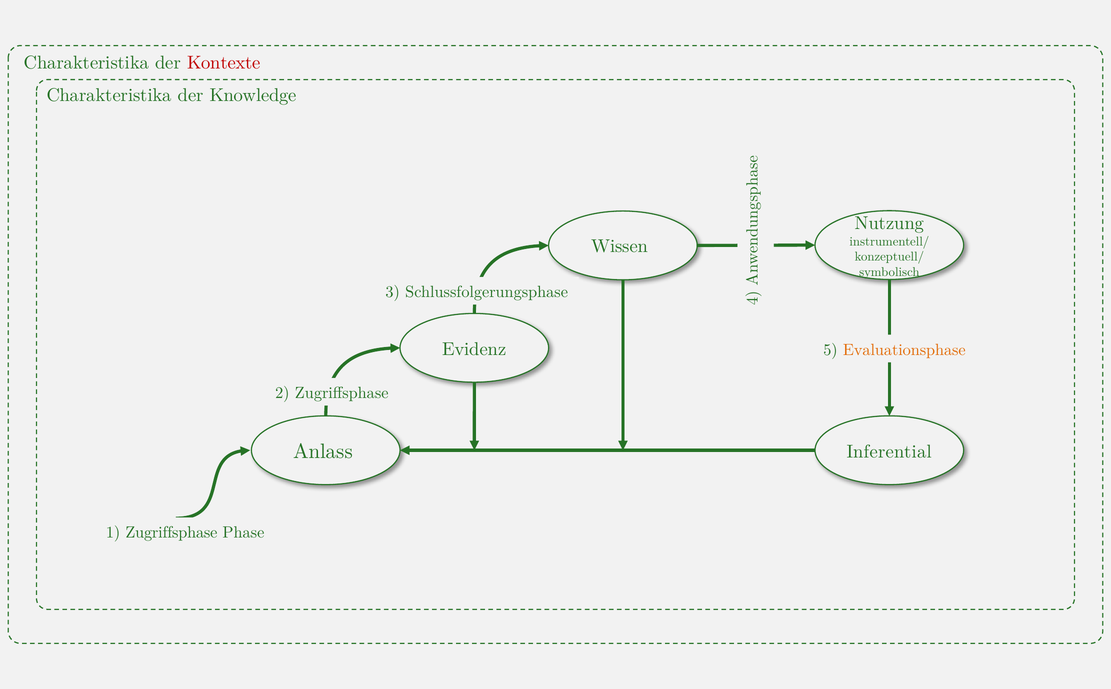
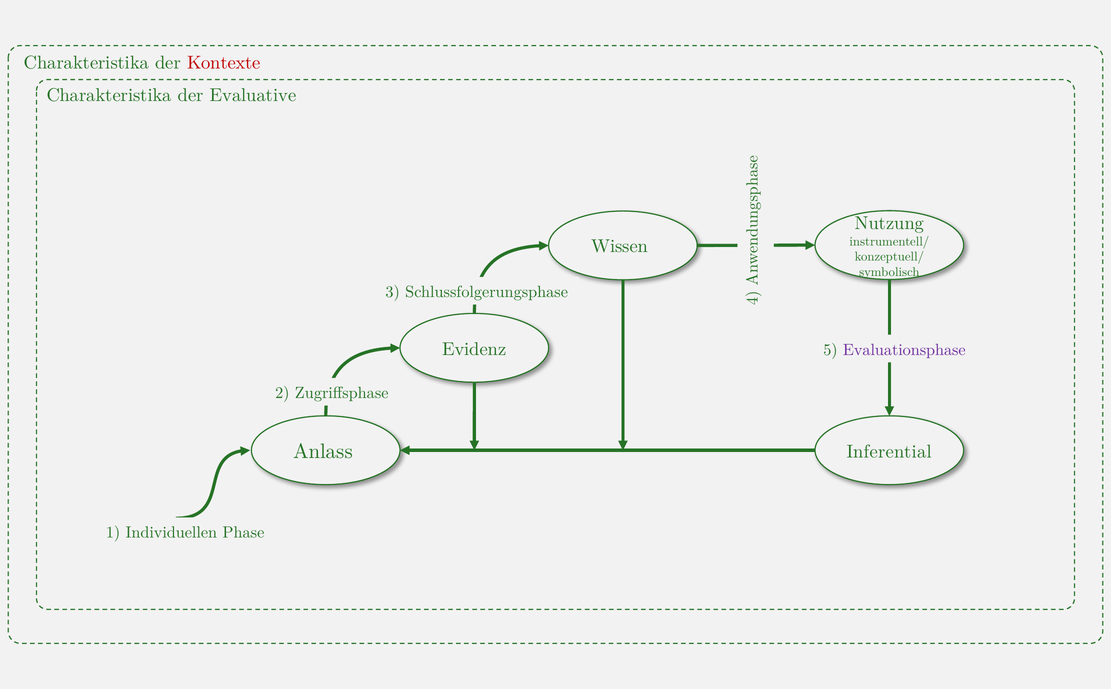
Knowledge: Knowledge -> Evaluative (253, 95)
Evaluationsphase colour: orange -> purple (904, 350)
1 Zugriffsphase: Zugriffsphase -> Individuellen (171, 532)
